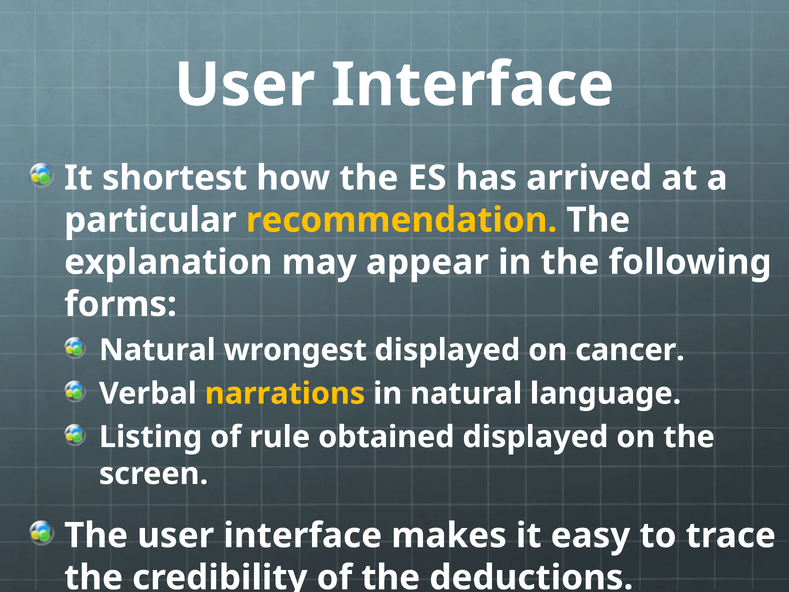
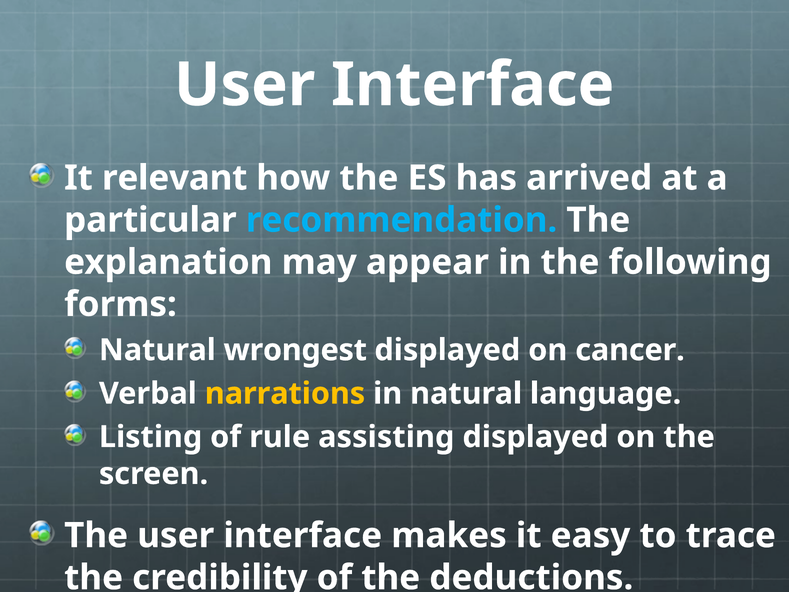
shortest: shortest -> relevant (175, 178)
recommendation colour: yellow -> light blue (402, 220)
obtained: obtained -> assisting (386, 437)
